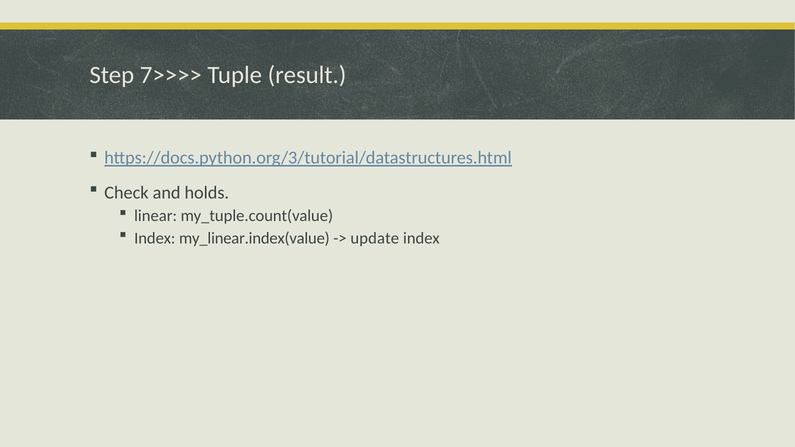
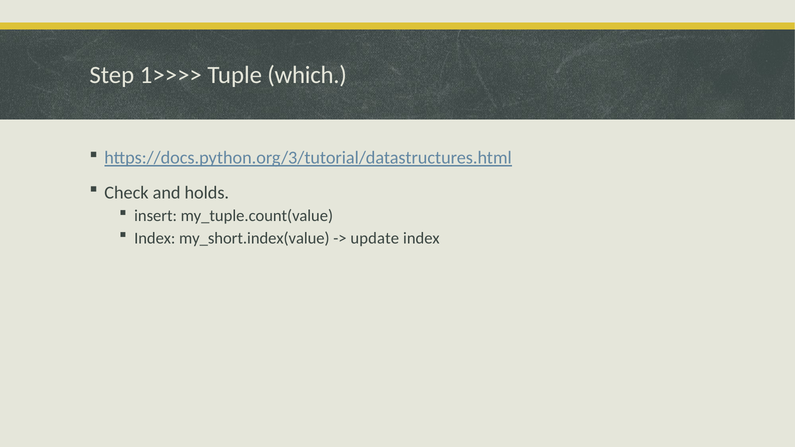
7>>>>: 7>>>> -> 1>>>> (171, 75)
result: result -> which (307, 75)
linear: linear -> insert (156, 216)
my_linear.index(value: my_linear.index(value -> my_short.index(value (254, 238)
